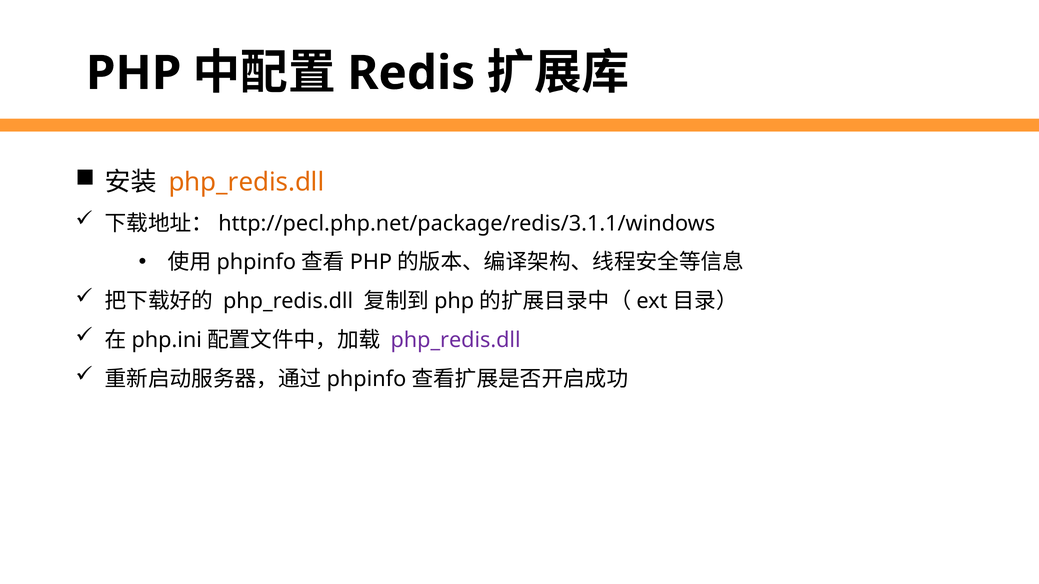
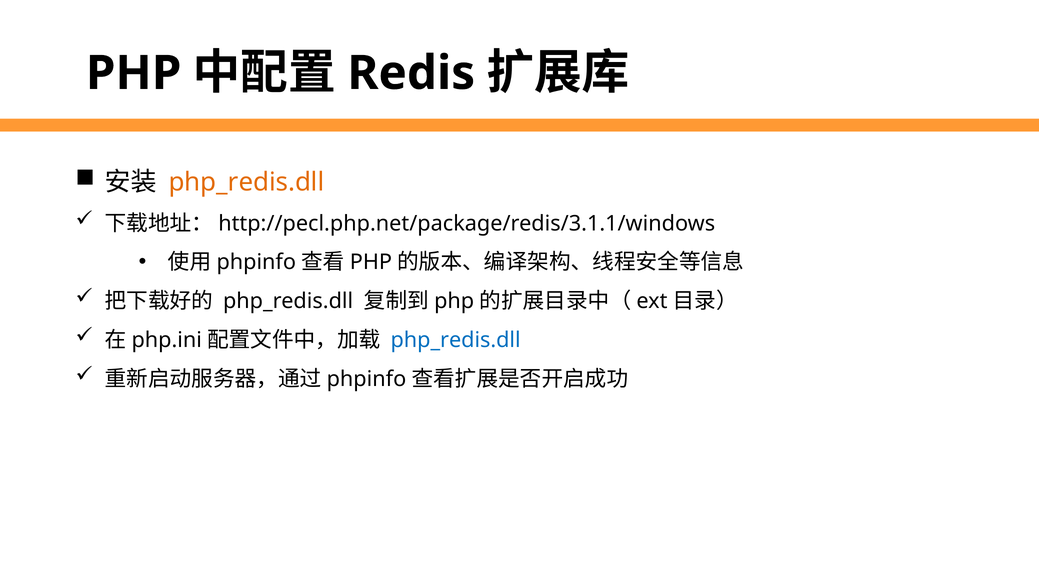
php_redis.dll colour: purple -> blue (456, 340)
